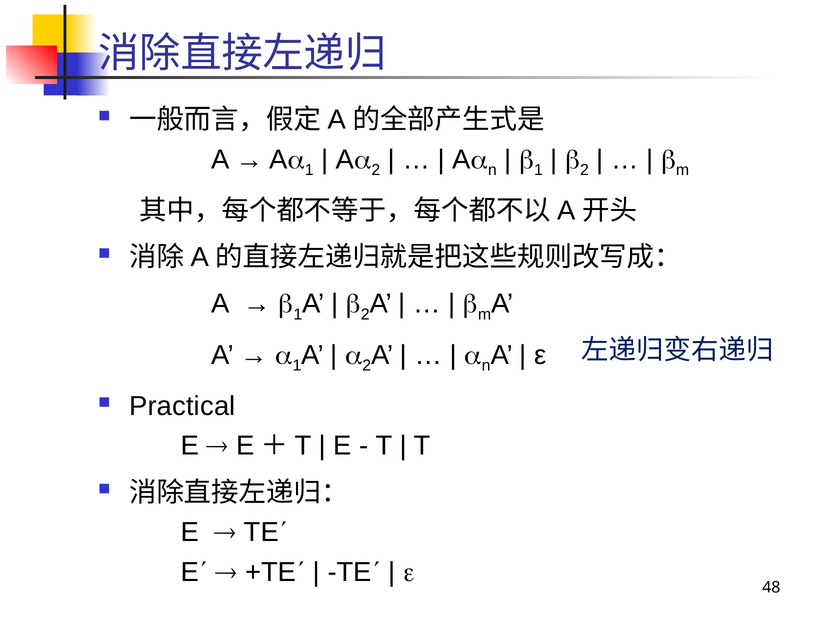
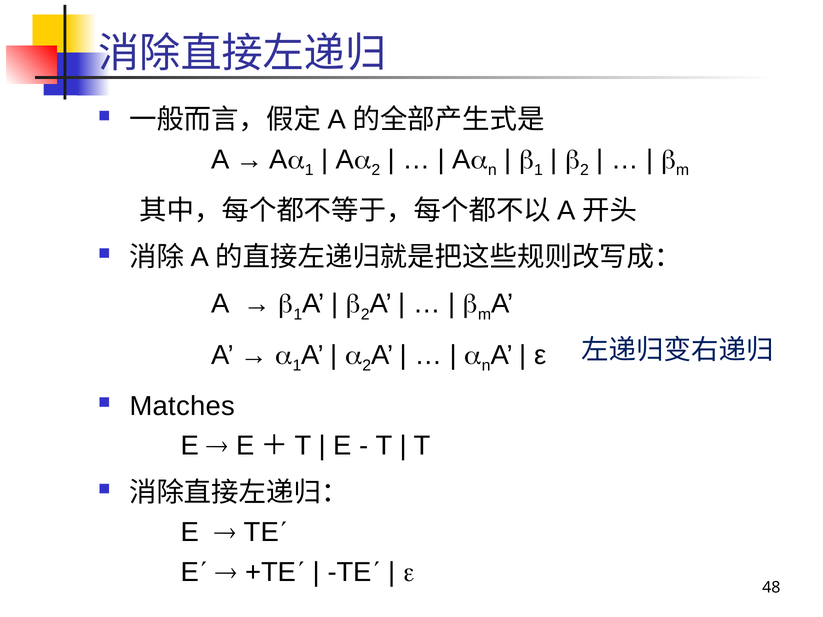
Practical: Practical -> Matches (182, 406)
